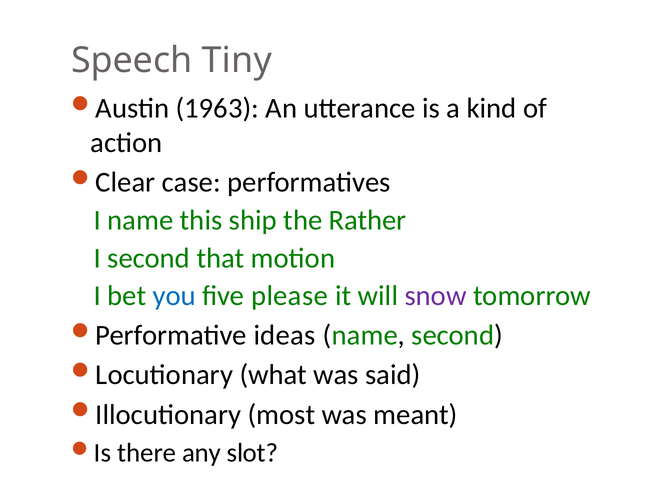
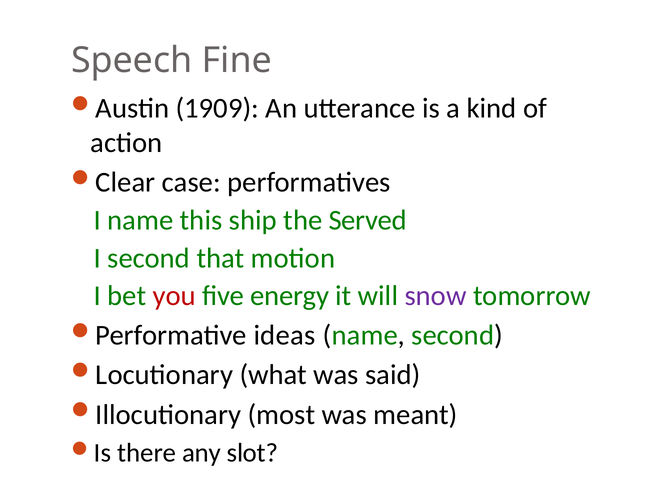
Tiny: Tiny -> Fine (237, 61)
1963: 1963 -> 1909 (217, 109)
Rather: Rather -> Served (368, 221)
you colour: blue -> red (174, 296)
please: please -> energy (290, 296)
